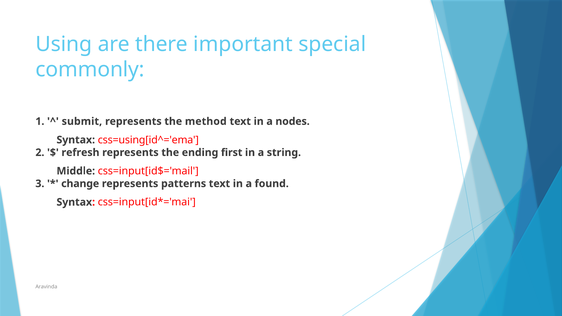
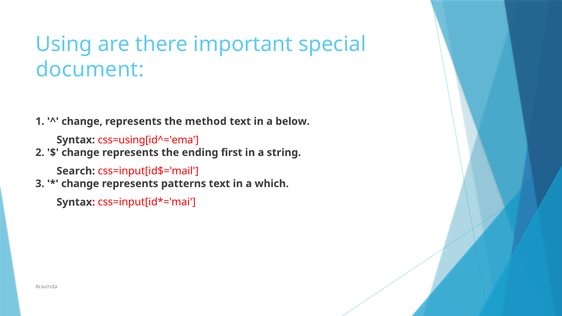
commonly: commonly -> document (90, 70)
submit: submit -> change (82, 121)
nodes: nodes -> below (293, 121)
refresh: refresh -> change (80, 153)
Middle: Middle -> Search (76, 171)
found: found -> which (272, 184)
